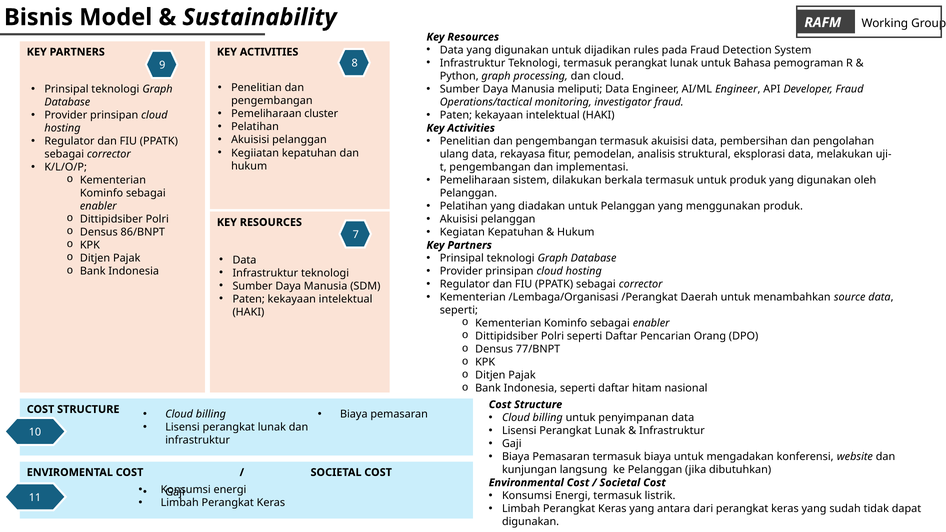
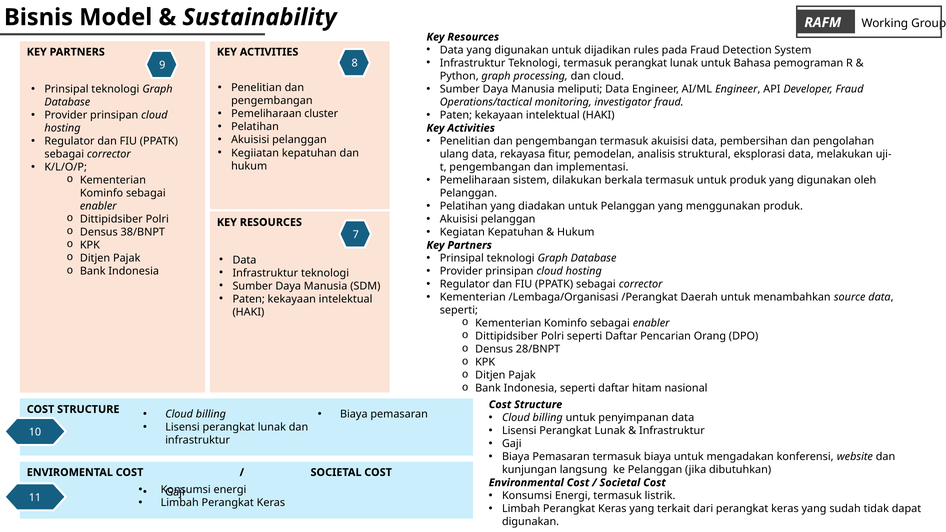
86/BNPT: 86/BNPT -> 38/BNPT (143, 232)
77/BNPT: 77/BNPT -> 28/BNPT (538, 349)
antara: antara -> terkait (674, 509)
